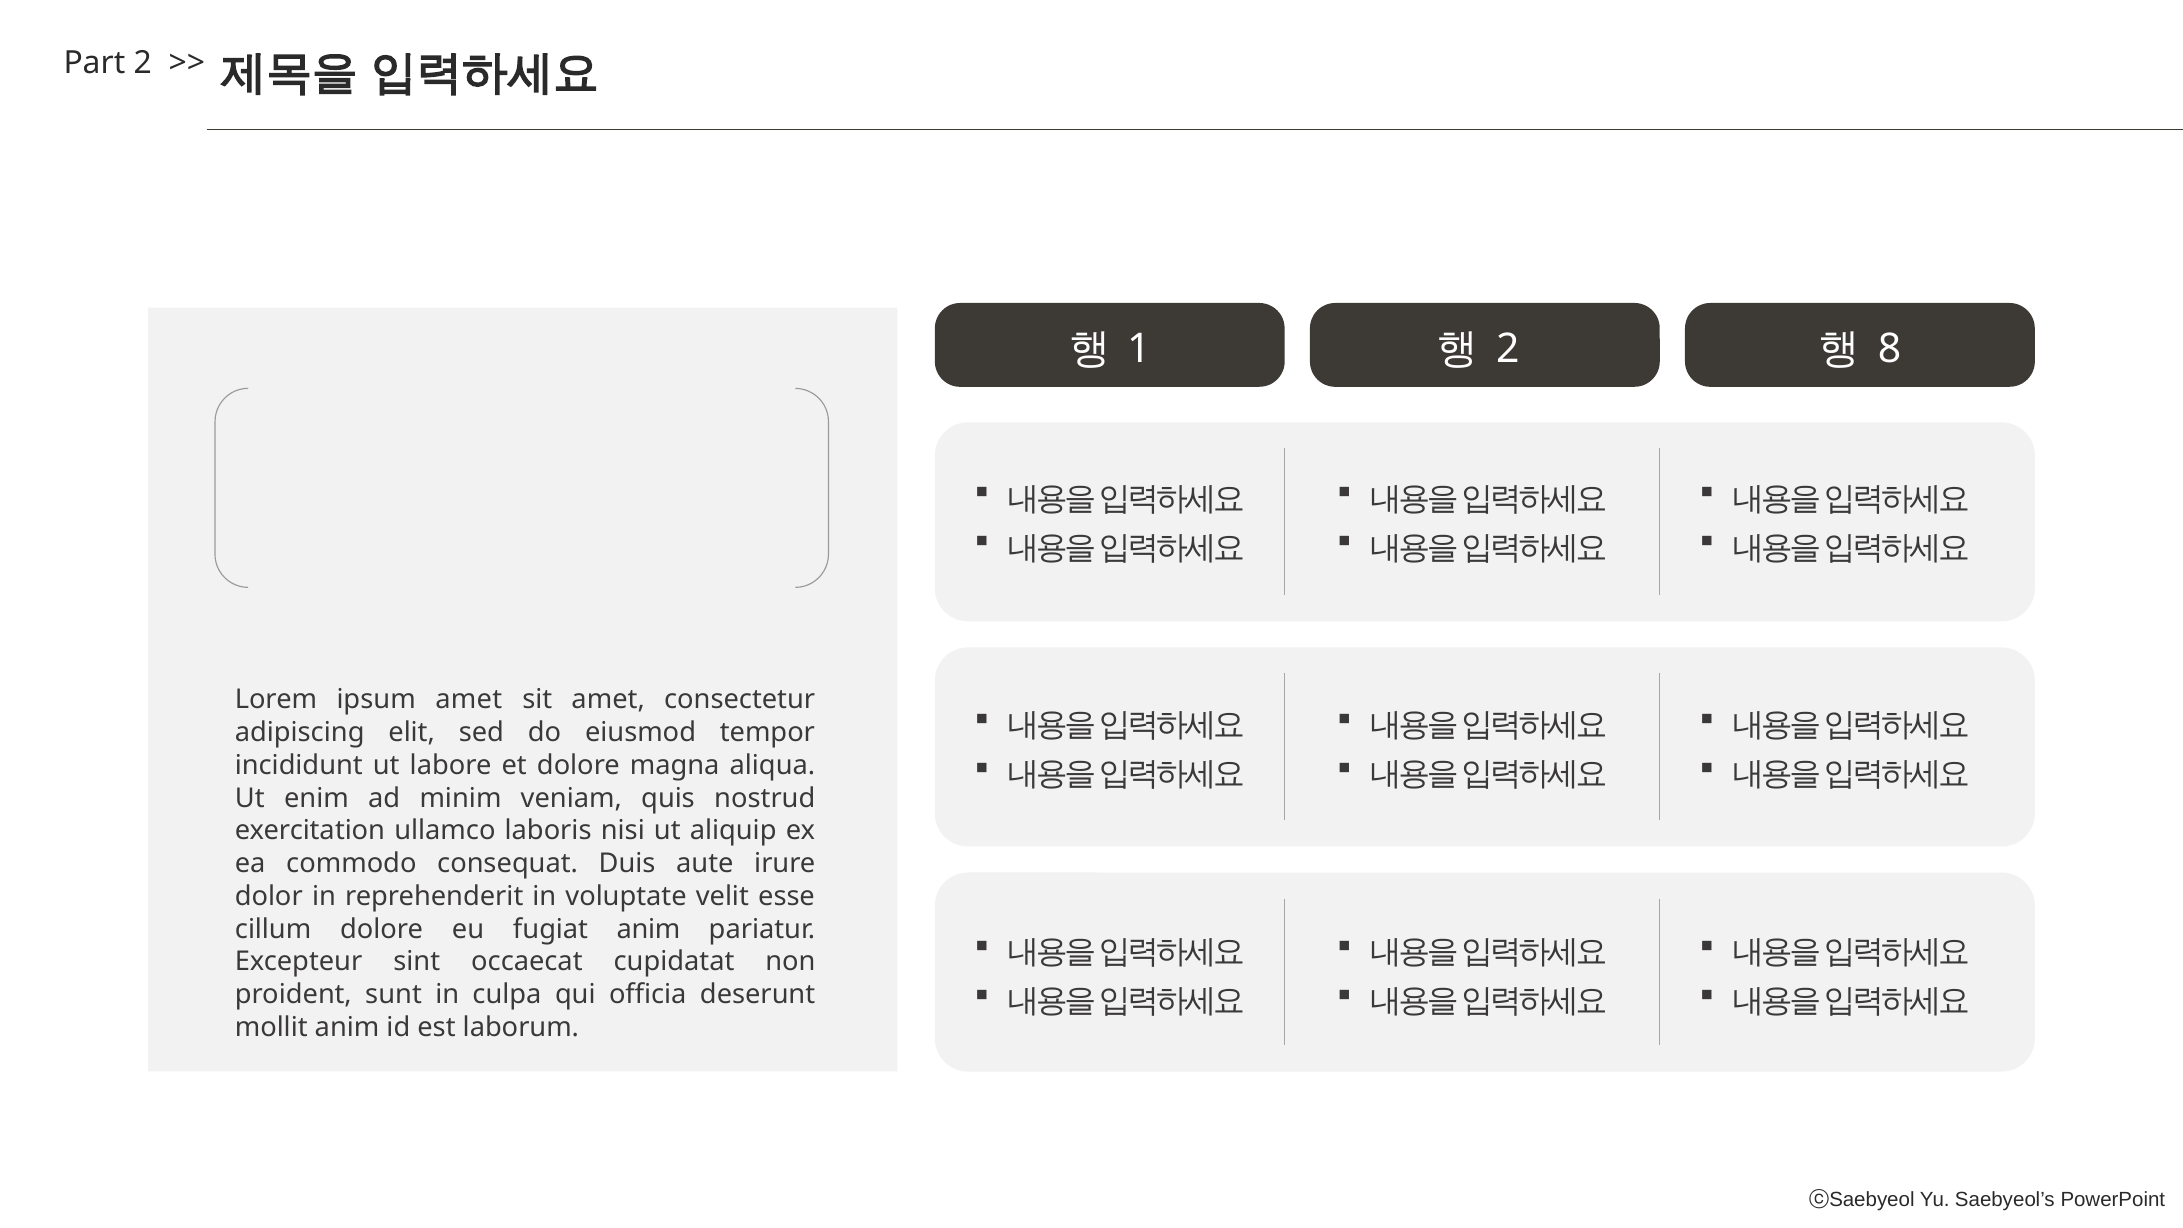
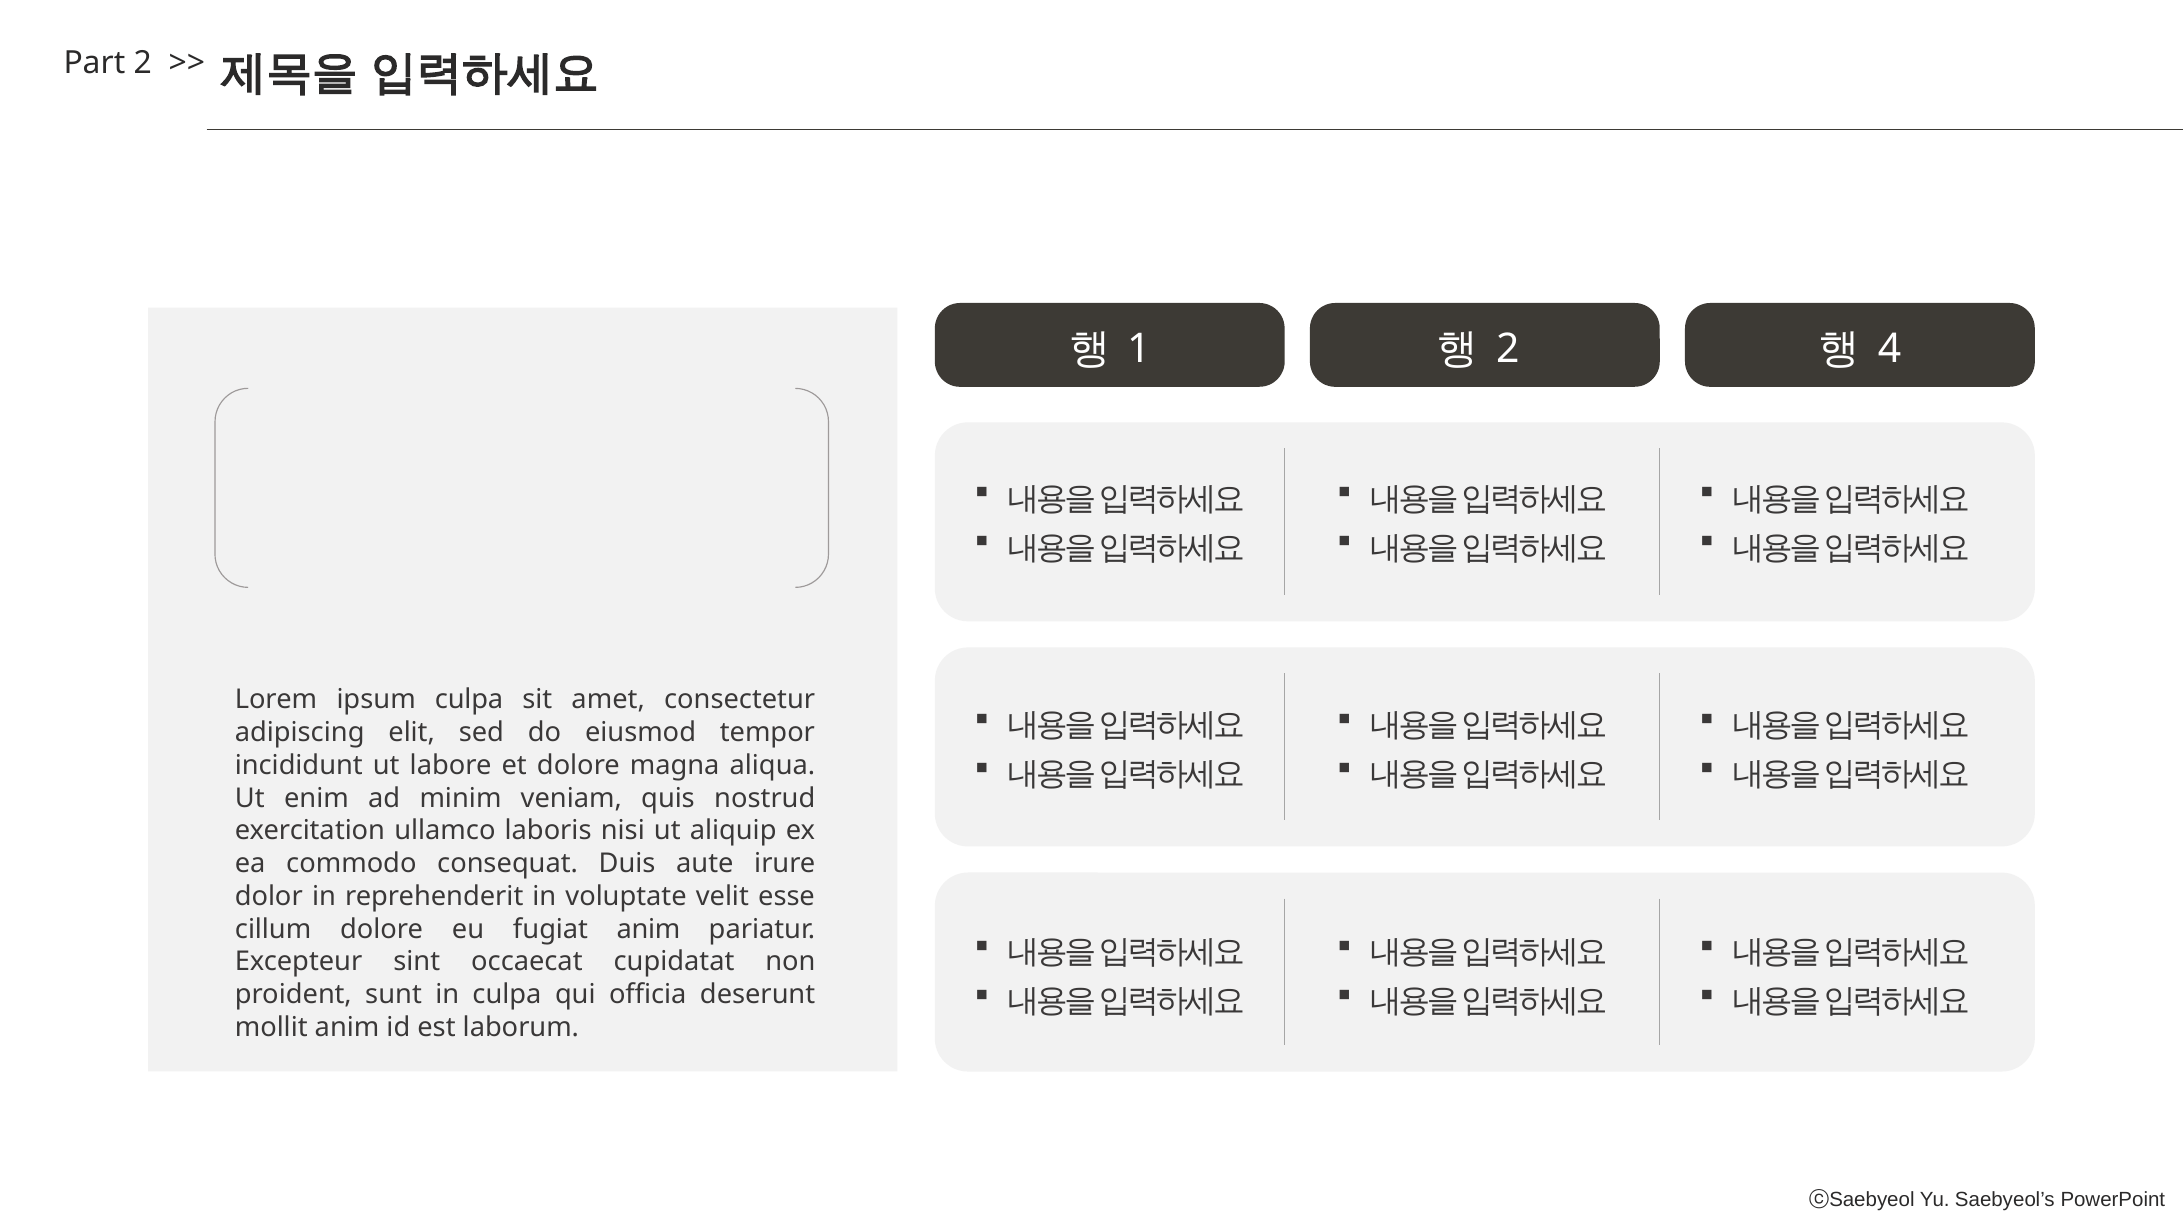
8: 8 -> 4 (1890, 348)
ipsum amet: amet -> culpa (469, 700)
